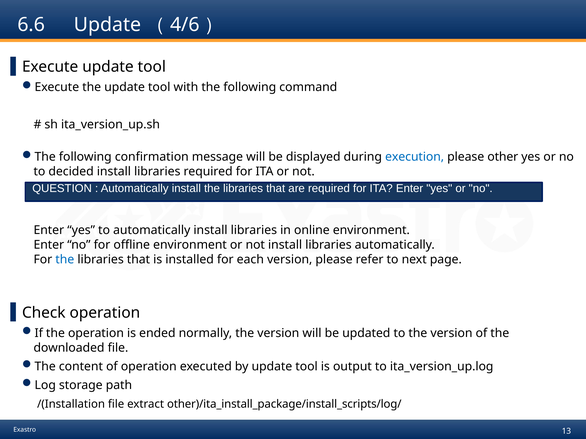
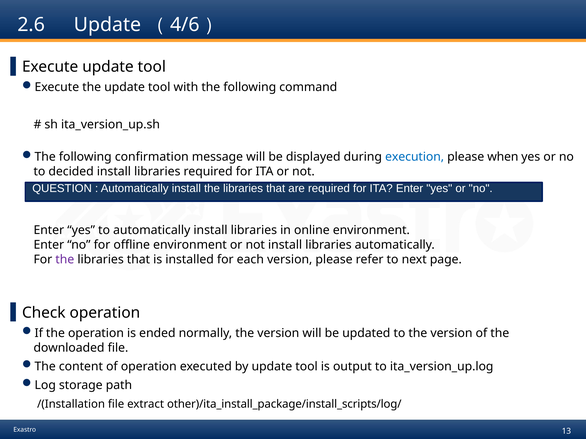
6.6: 6.6 -> 2.6 (31, 25)
other: other -> when (503, 157)
the colour: blue -> purple (65, 260)
